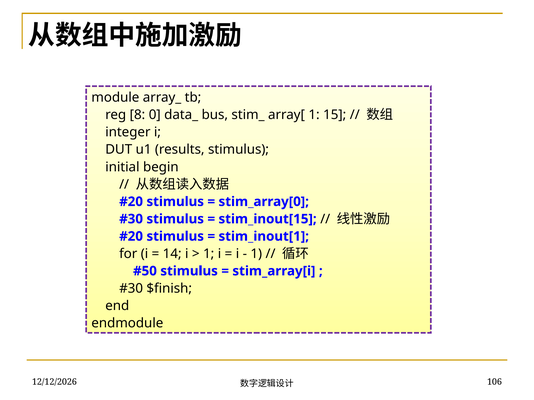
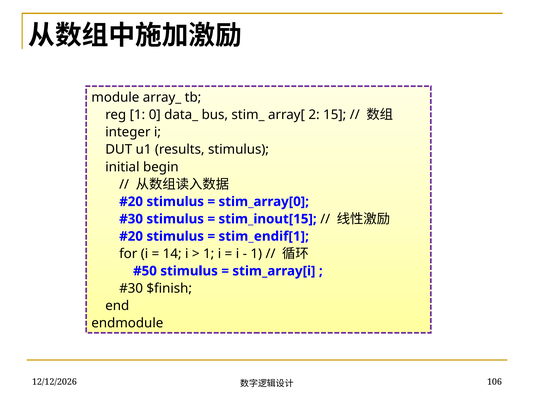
reg 8: 8 -> 1 (137, 115)
array[ 1: 1 -> 2 (314, 115)
stim_inout[1: stim_inout[1 -> stim_endif[1 (264, 237)
